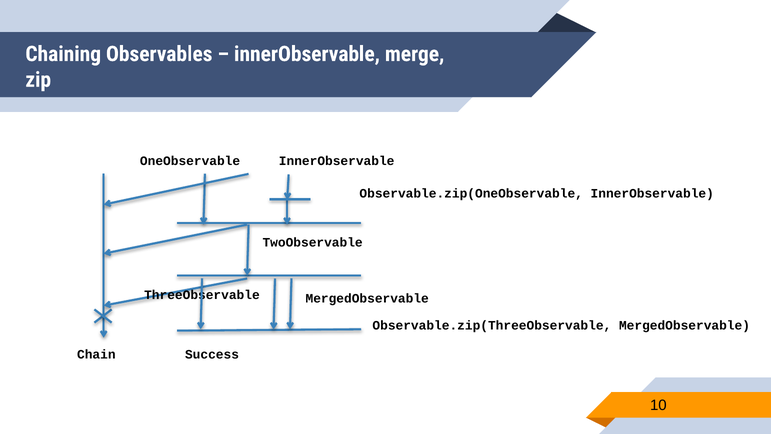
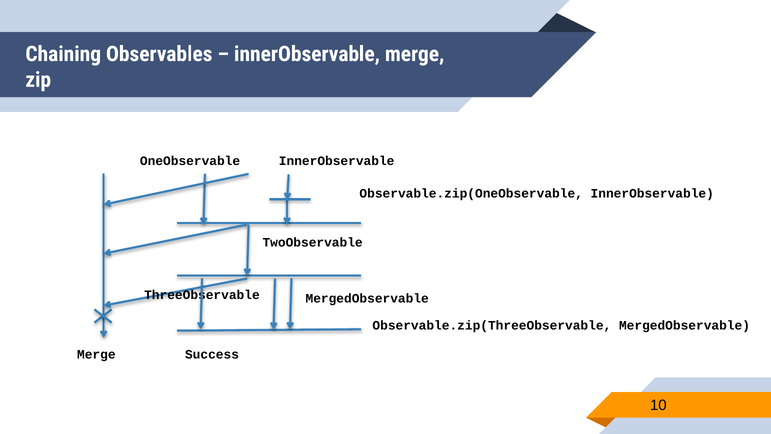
Chain: Chain -> Merge (96, 354)
